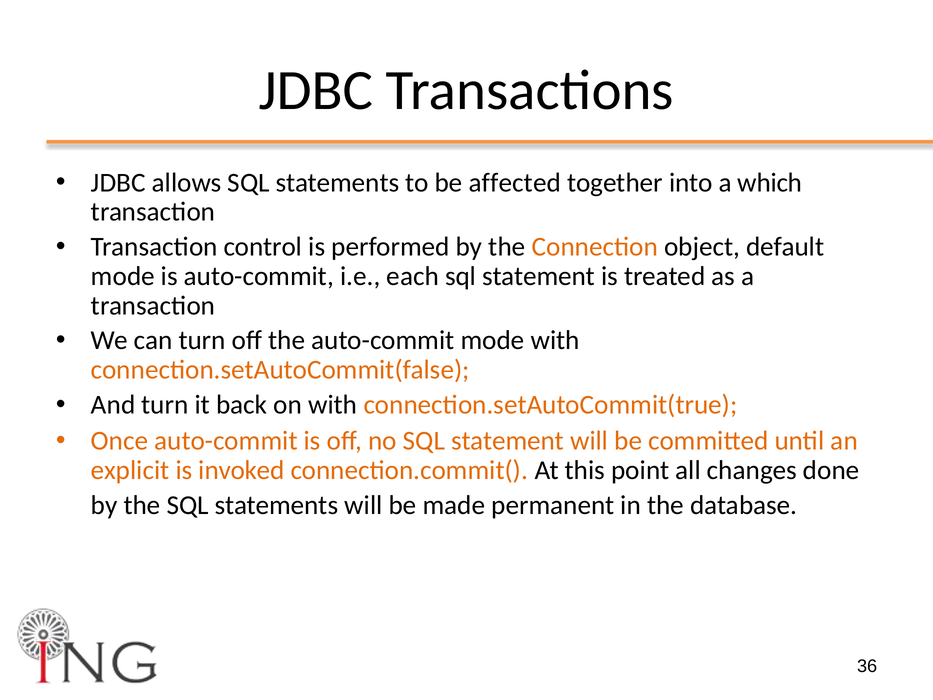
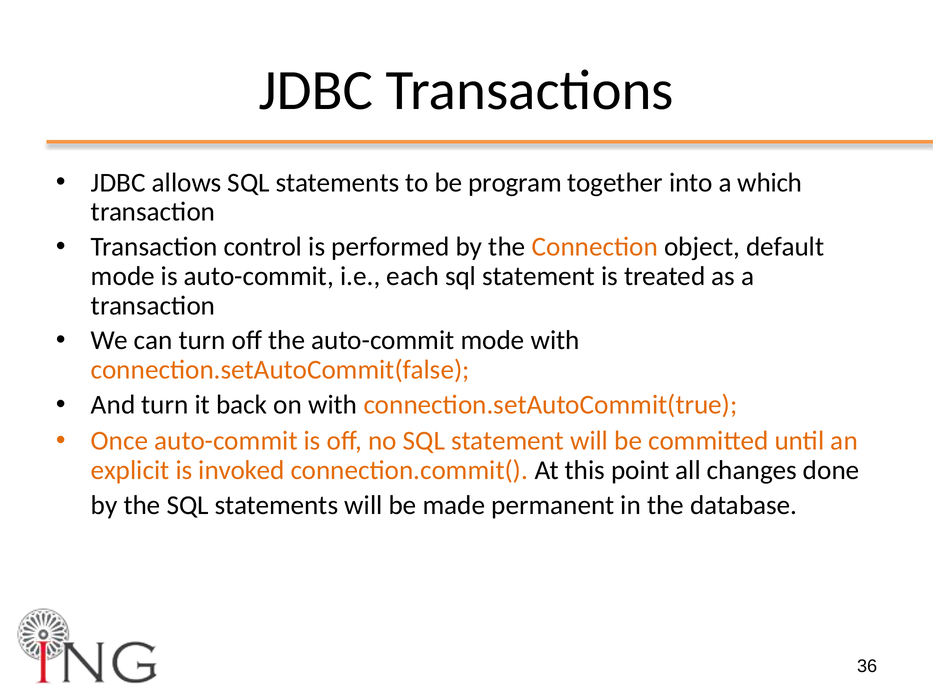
affected: affected -> program (515, 182)
